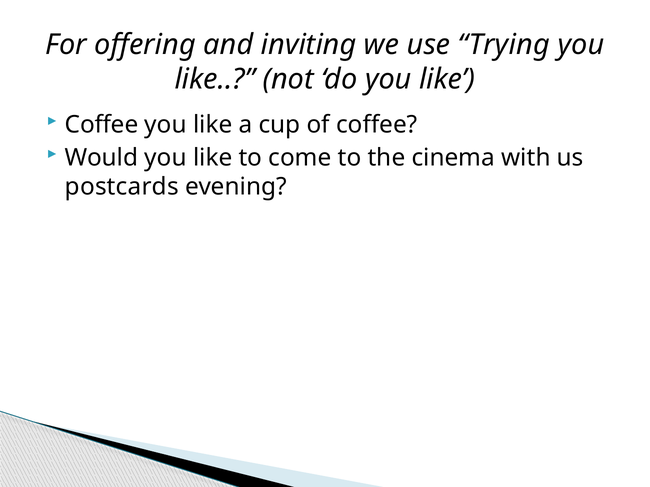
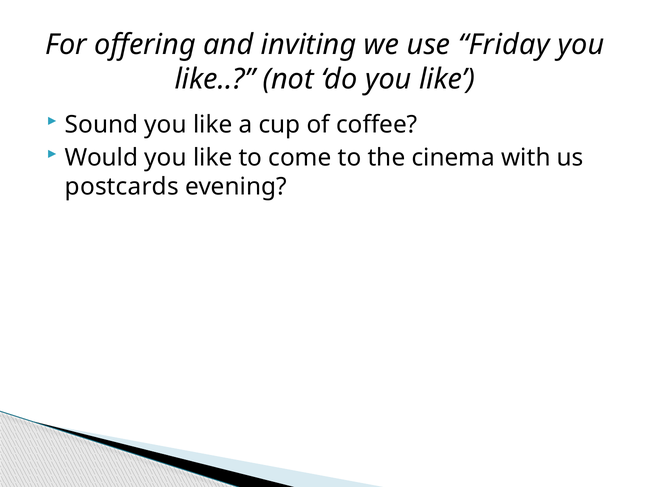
Trying: Trying -> Friday (504, 45)
Coffee: Coffee -> Sound (102, 125)
